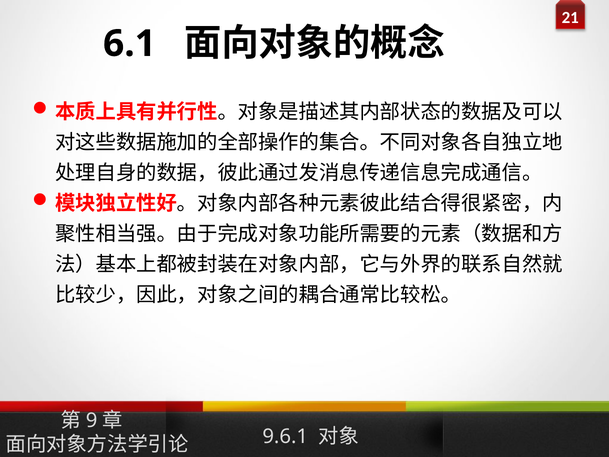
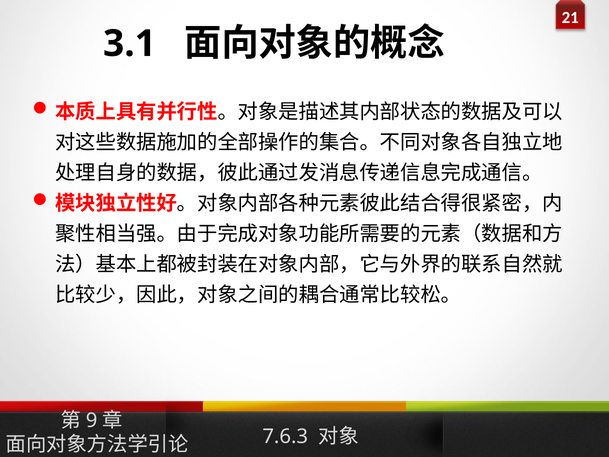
6.1: 6.1 -> 3.1 (130, 44)
9.6.1: 9.6.1 -> 7.6.3 (285, 436)
